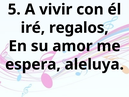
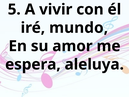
regalos: regalos -> mundo (79, 28)
